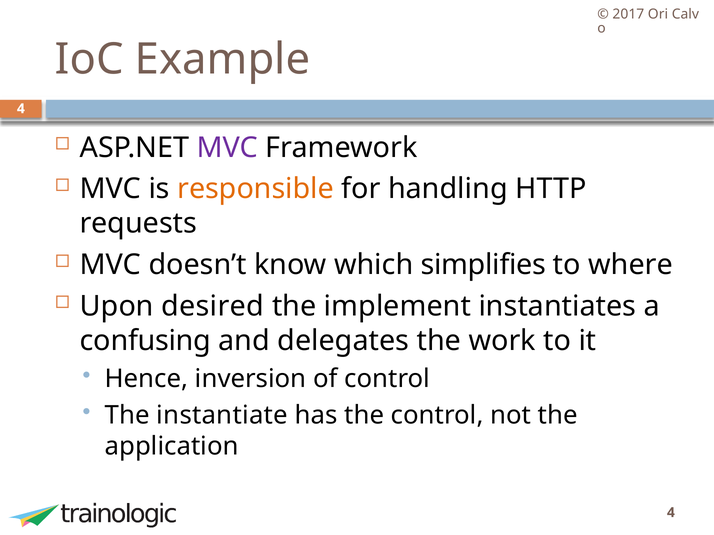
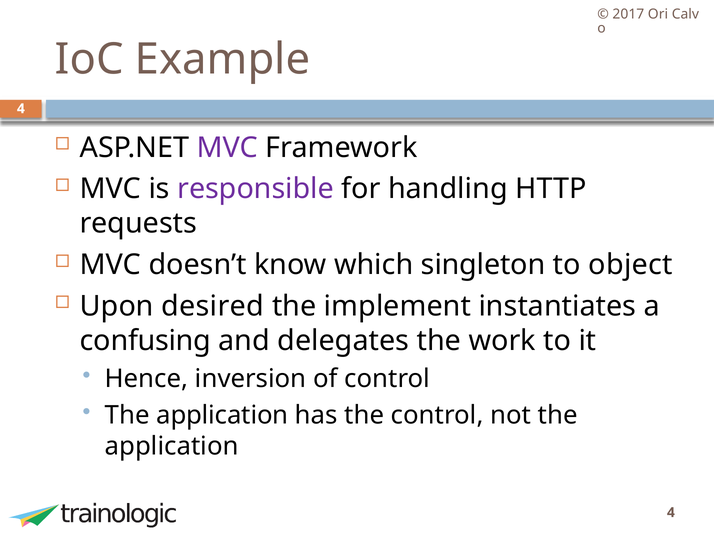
responsible colour: orange -> purple (256, 189)
simplifies: simplifies -> singleton (483, 265)
where: where -> object (631, 265)
instantiate: instantiate -> application (222, 416)
